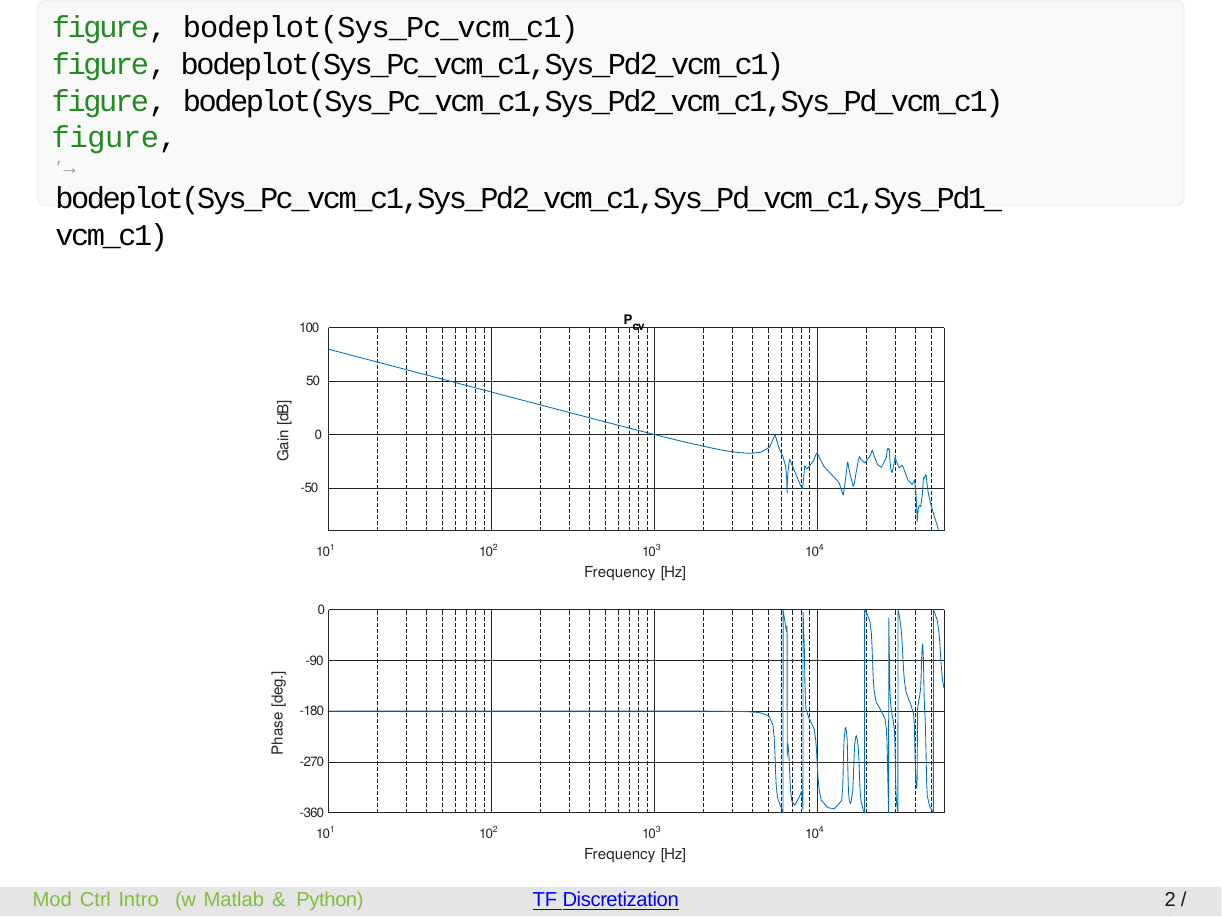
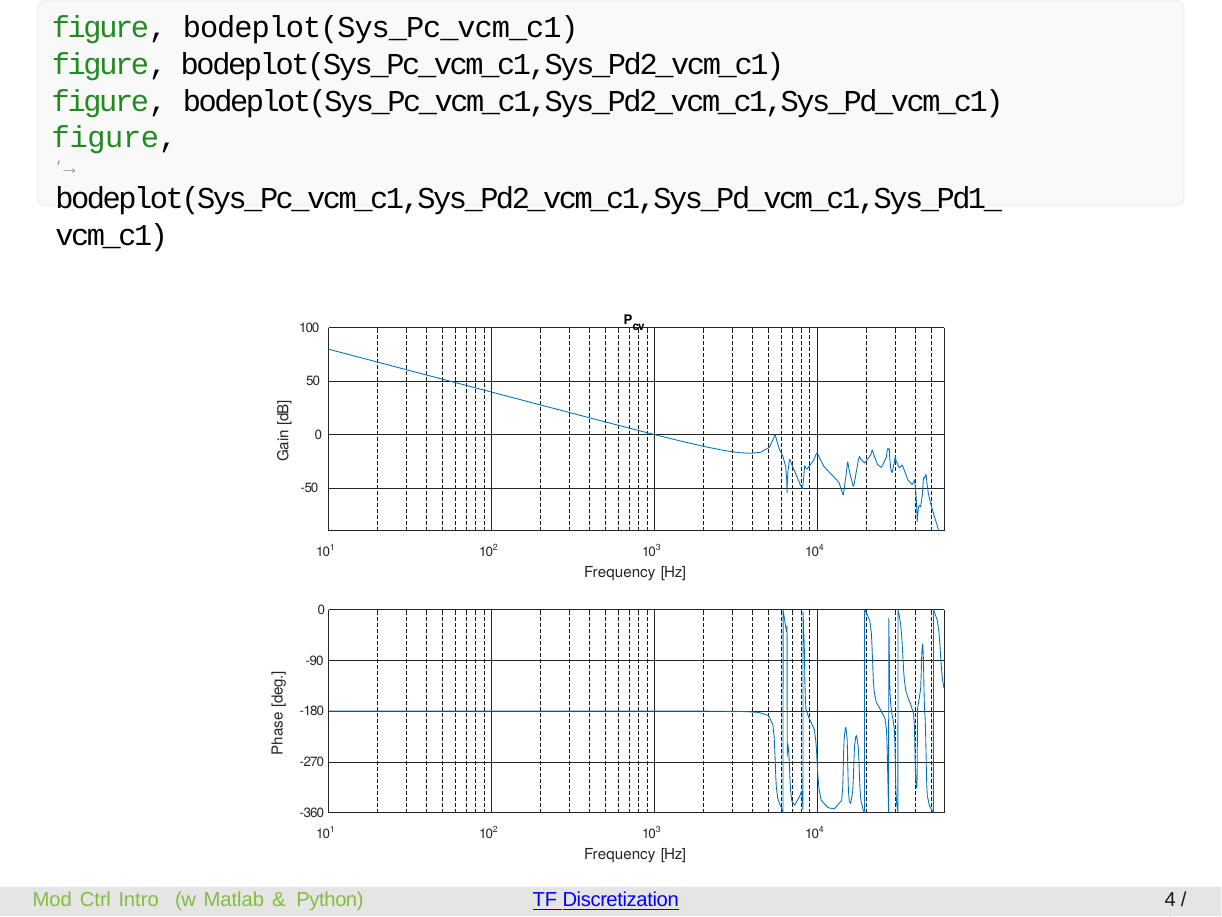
2: 2 -> 4 (1170, 901)
